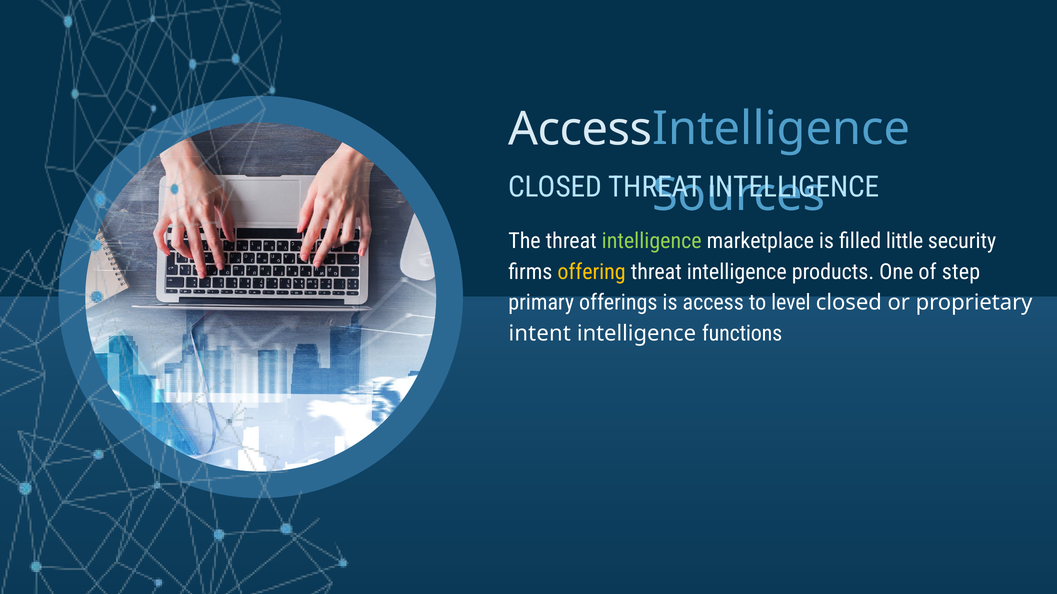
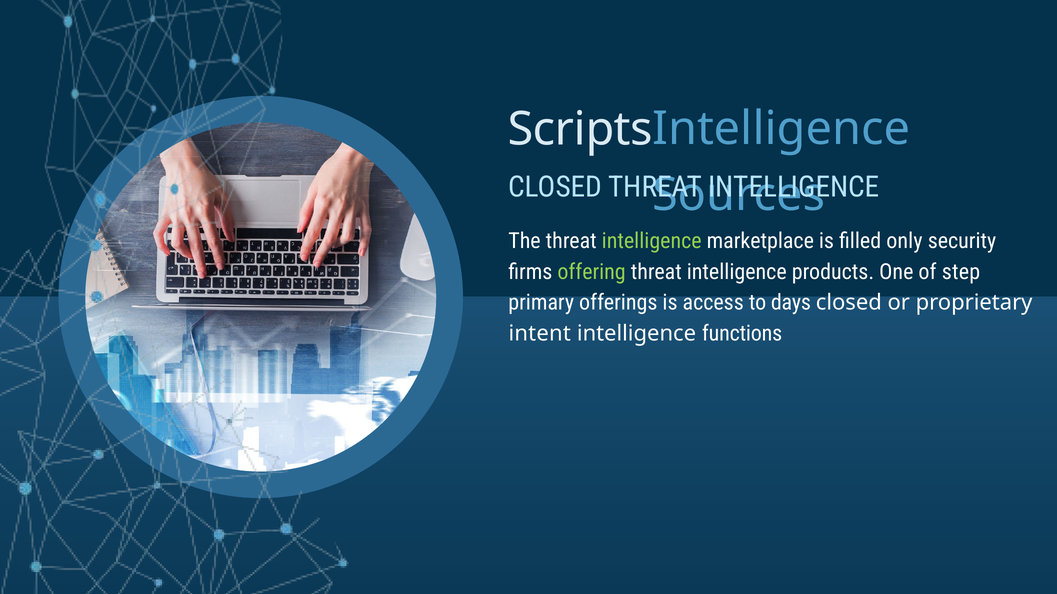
Access: Access -> Scripts (580, 129)
little: little -> only (904, 241)
offering colour: yellow -> light green (592, 272)
level: level -> days (791, 303)
